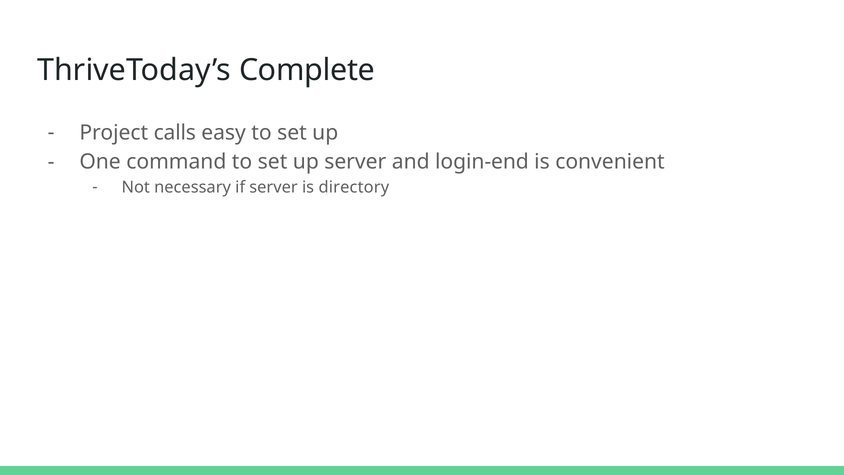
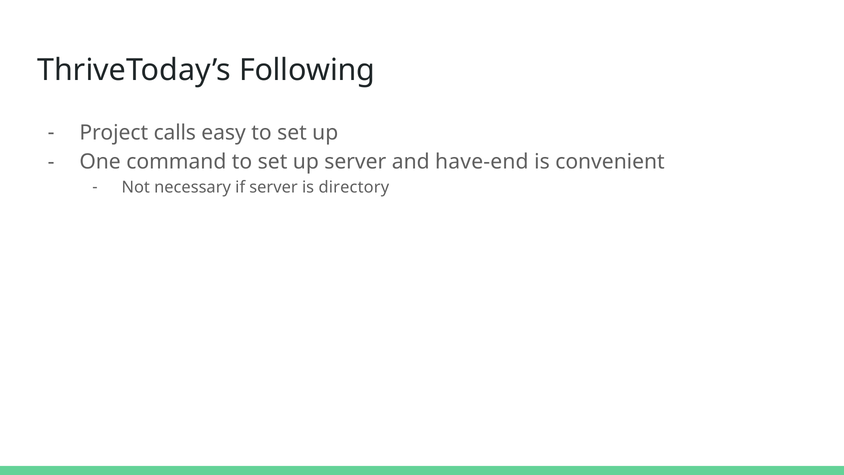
Complete: Complete -> Following (307, 70)
login-end: login-end -> have-end (482, 162)
